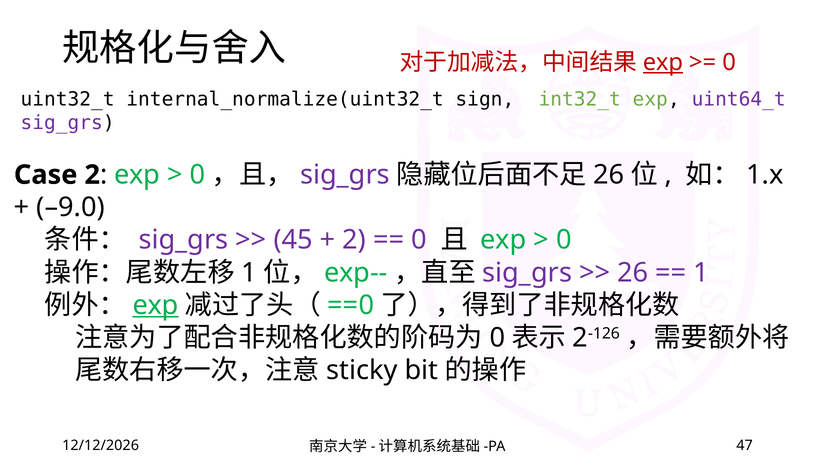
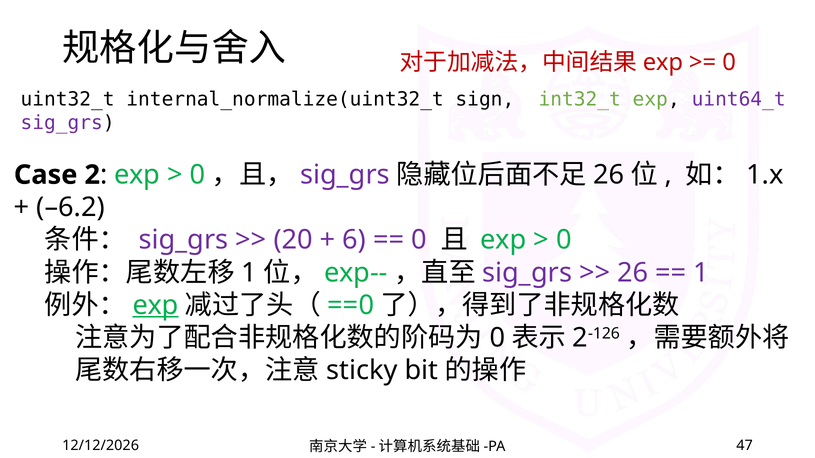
exp underline: present -> none (663, 62)
–9.0: –9.0 -> –6.2 (71, 208)
45: 45 -> 20 (293, 240)
2: 2 -> 6 (354, 240)
